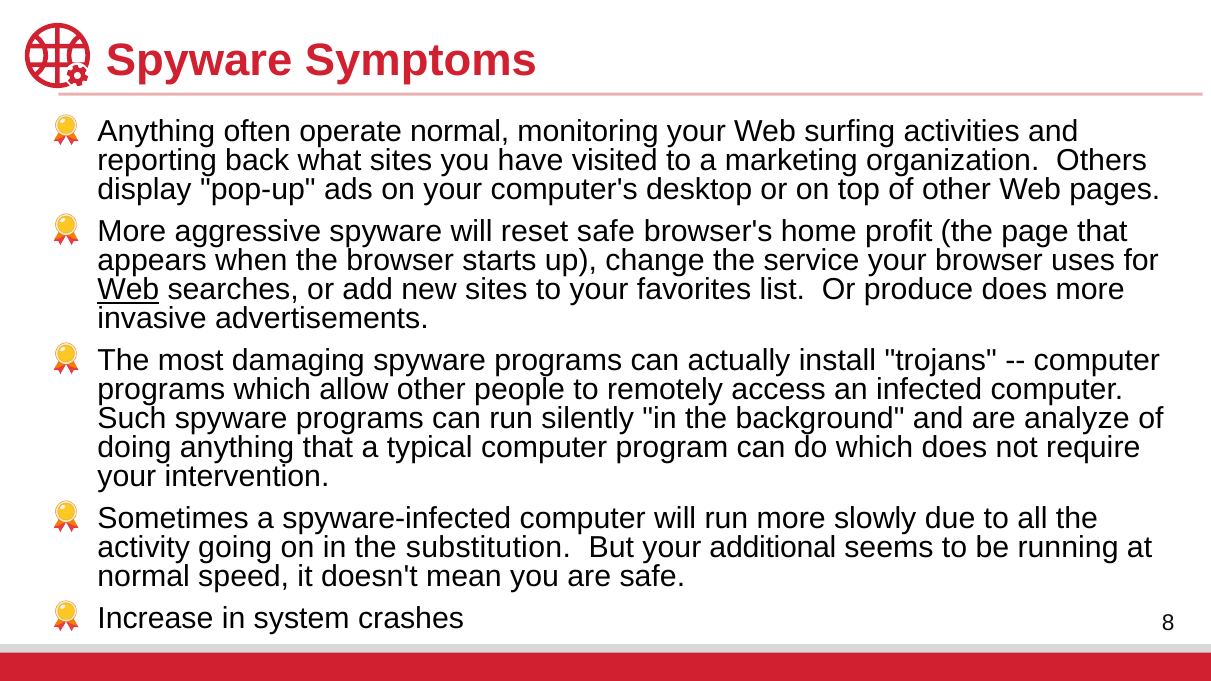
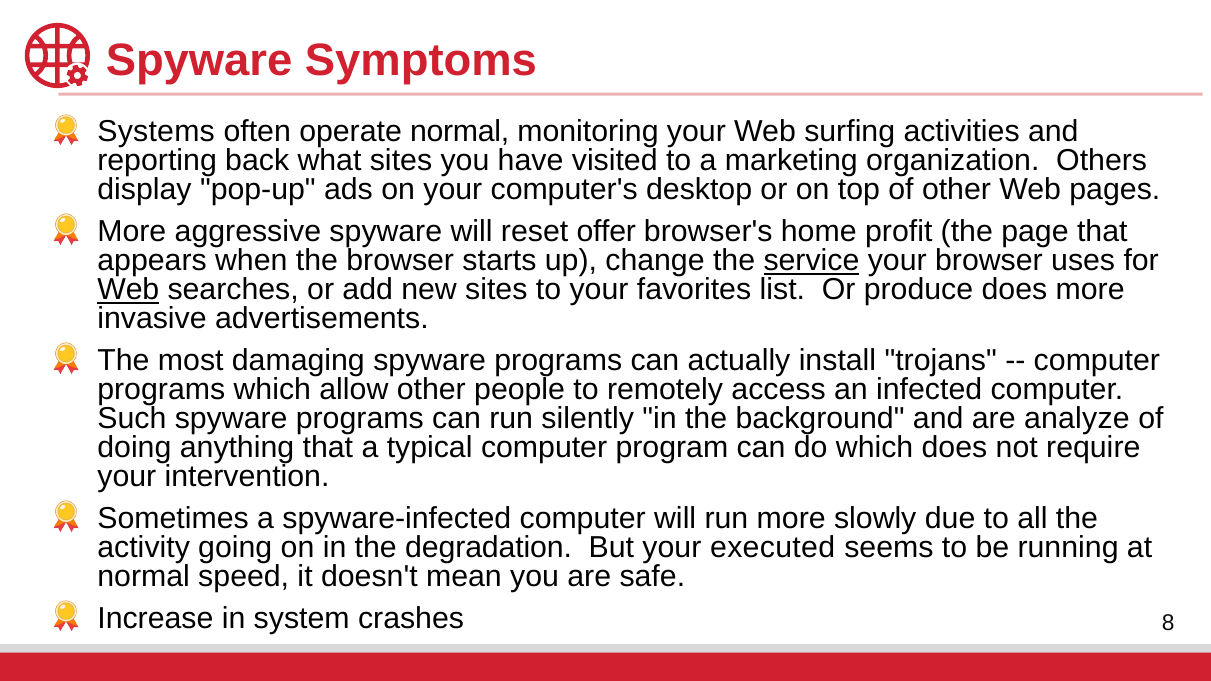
Anything: Anything -> Systems (156, 132)
reset safe: safe -> offer (606, 232)
service underline: none -> present (811, 261)
substitution: substitution -> degradation (489, 548)
additional: additional -> executed (773, 548)
